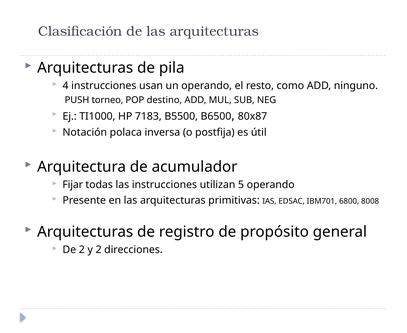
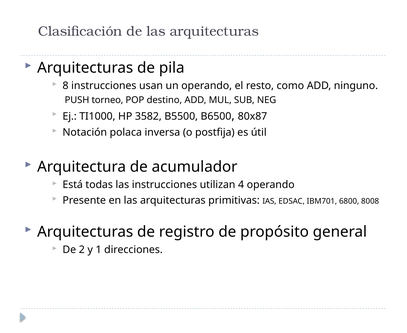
4: 4 -> 8 (66, 86)
7183: 7183 -> 3582 (148, 116)
Fijar: Fijar -> Está (73, 185)
5: 5 -> 4 (241, 185)
y 2: 2 -> 1 (99, 250)
